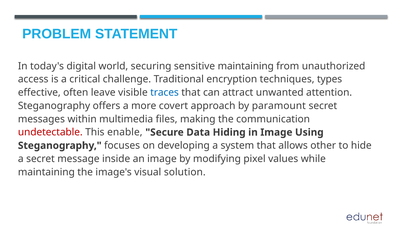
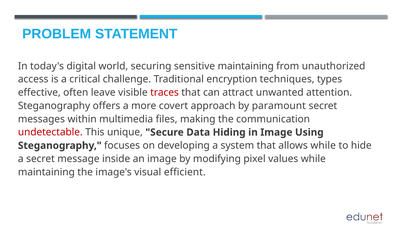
traces colour: blue -> red (165, 93)
enable: enable -> unique (125, 132)
allows other: other -> while (323, 146)
solution: solution -> efficient (185, 172)
